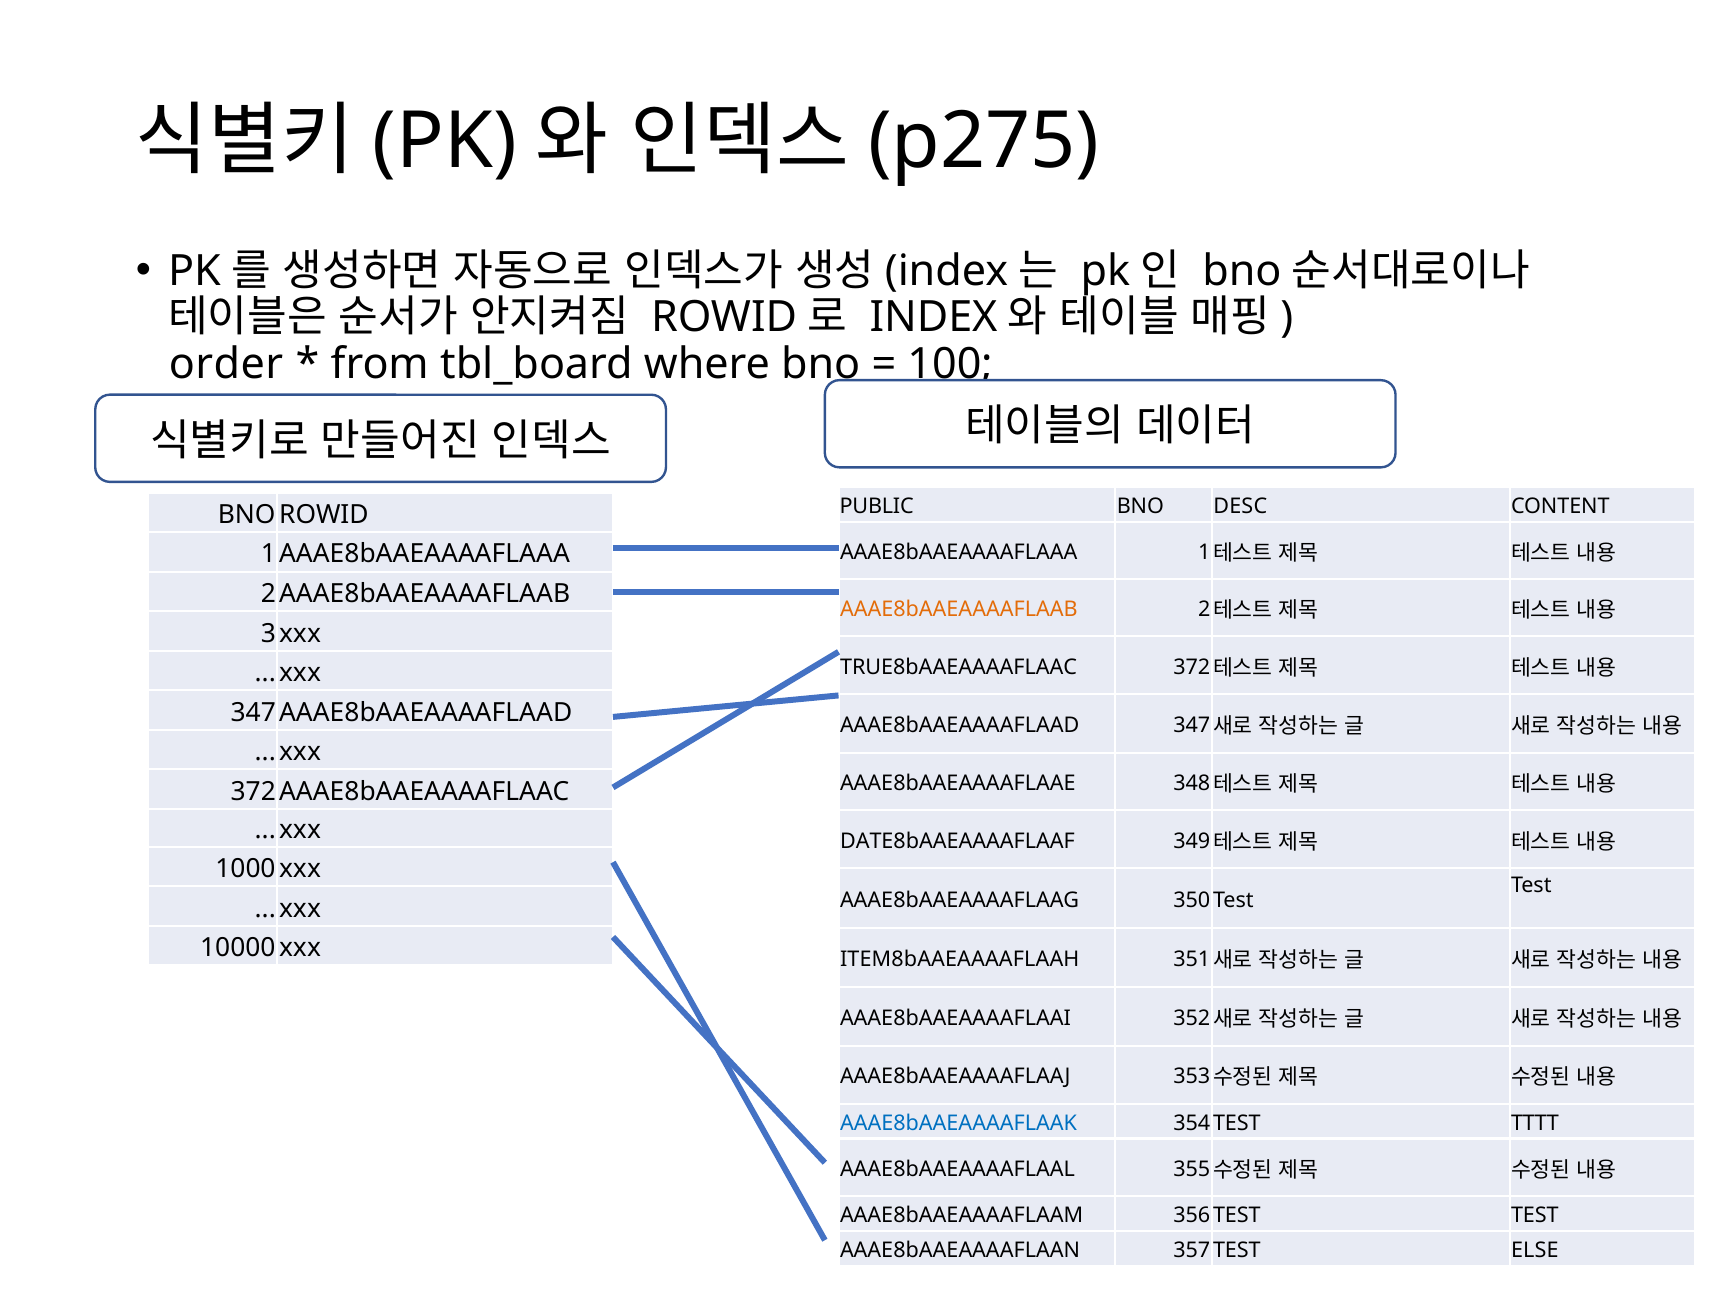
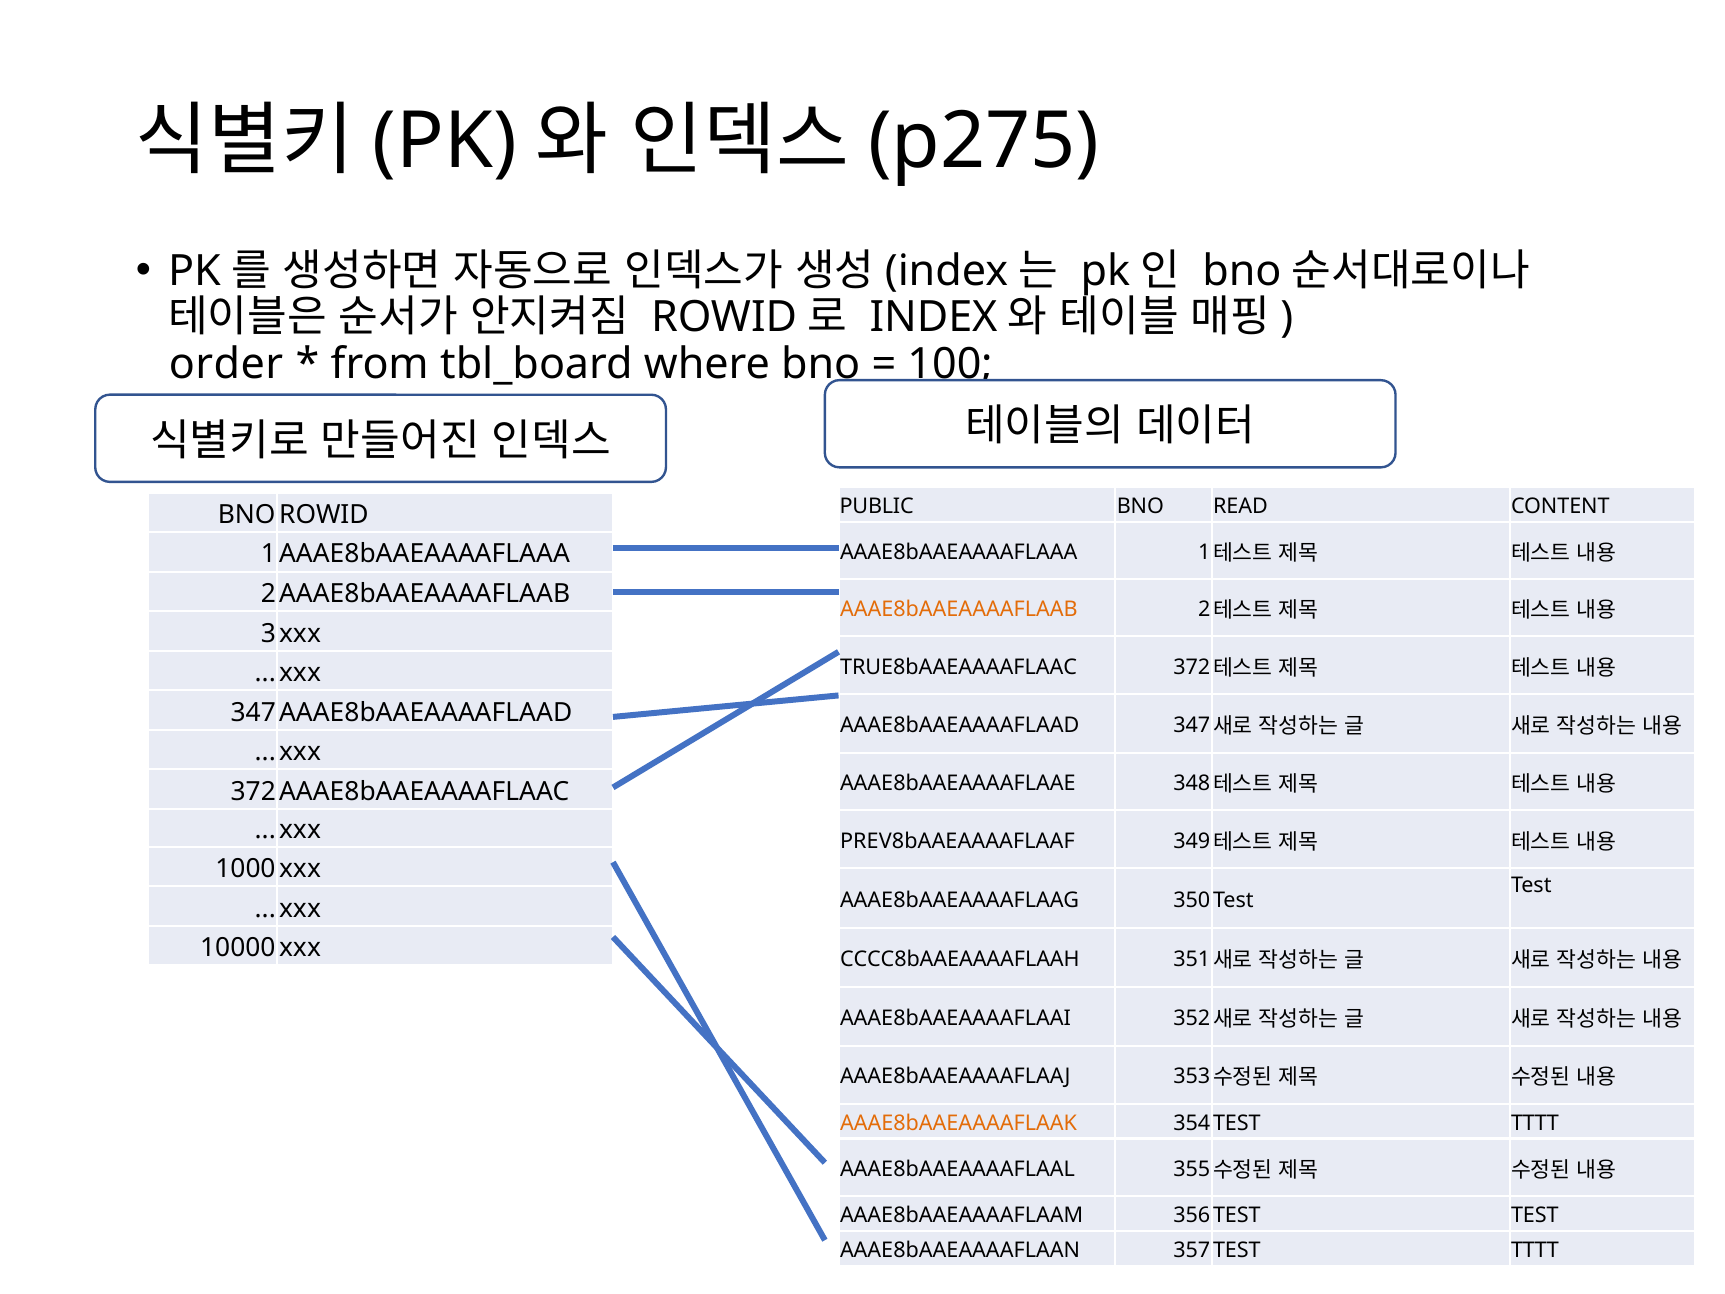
DESC: DESC -> READ (1240, 506)
DATE8bAAEAAAAFLAAF: DATE8bAAEAAAAFLAAF -> PREV8bAAEAAAAFLAAF (957, 841)
ITEM8bAAEAAAAFLAAH: ITEM8bAAEAAAAFLAAH -> CCCC8bAAEAAAAFLAAH (960, 959)
AAAE8bAAEAAAAFLAAK colour: blue -> orange (959, 1123)
ELSE: ELSE -> TTTT (1535, 1250)
